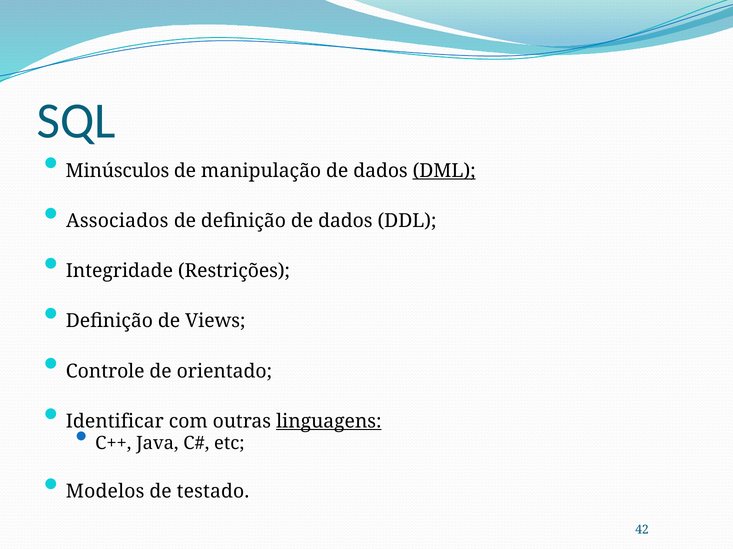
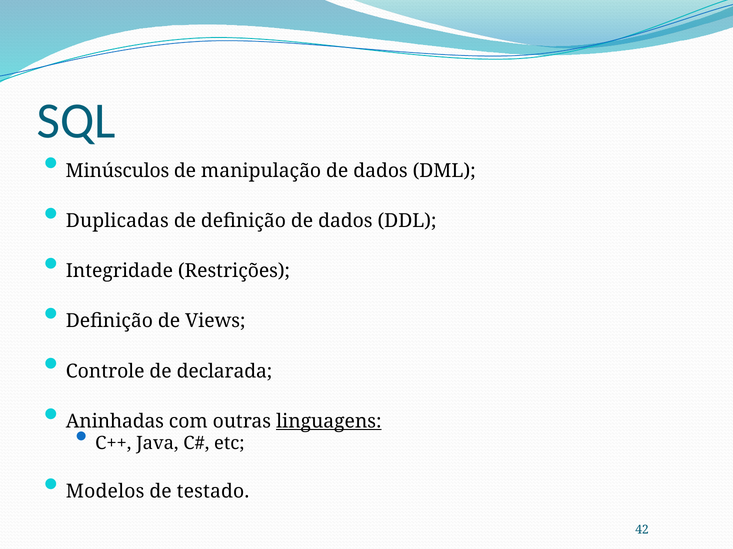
DML underline: present -> none (444, 171)
Associados: Associados -> Duplicadas (117, 221)
orientado: orientado -> declarada (224, 372)
Identificar: Identificar -> Aninhadas (115, 422)
